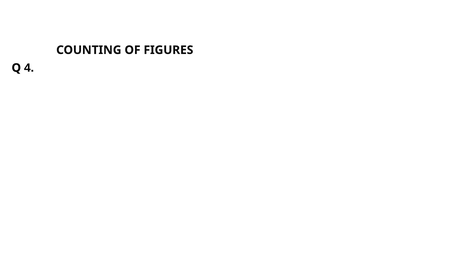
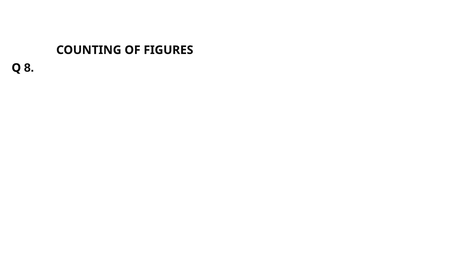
4: 4 -> 8 (29, 68)
